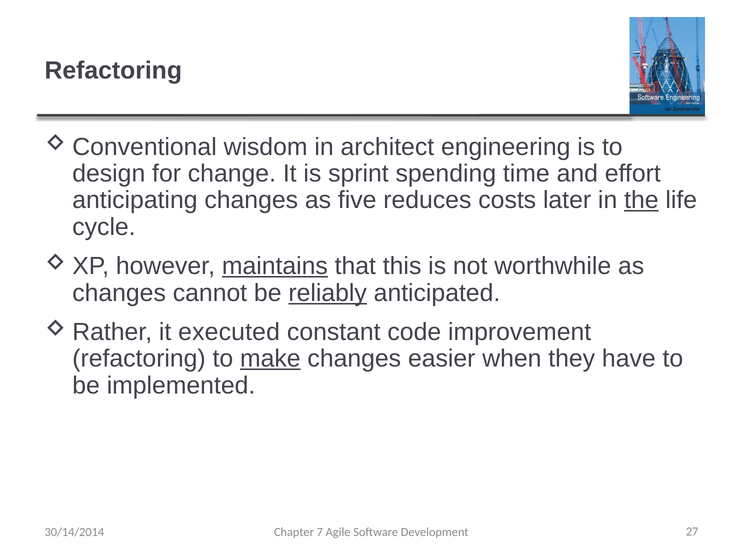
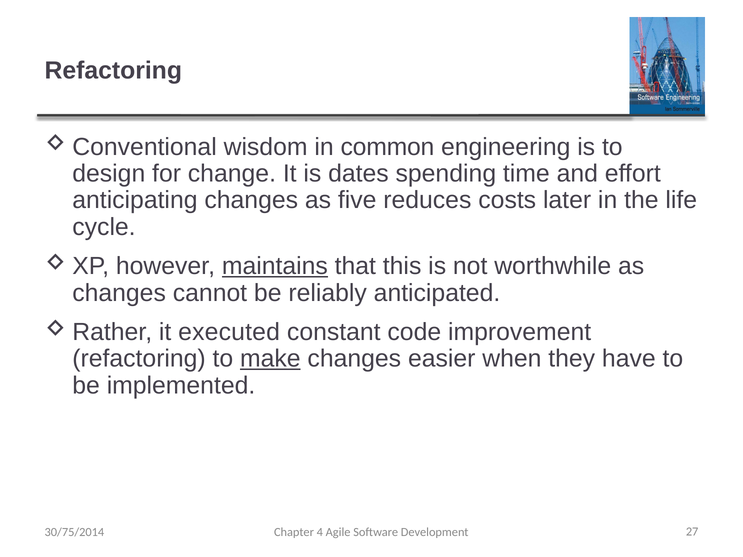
architect: architect -> common (387, 147)
sprint: sprint -> dates (358, 174)
the underline: present -> none (641, 200)
reliably underline: present -> none (328, 293)
30/14/2014: 30/14/2014 -> 30/75/2014 (74, 532)
7: 7 -> 4 (320, 532)
